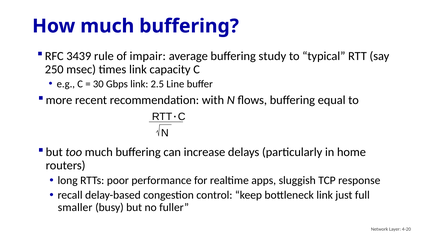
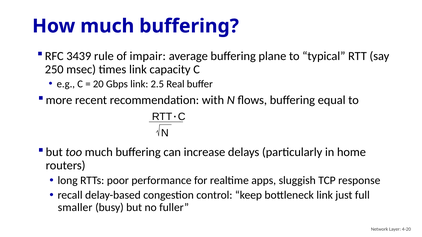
study: study -> plane (272, 56)
30: 30 -> 20 (98, 84)
Line: Line -> Real (175, 84)
